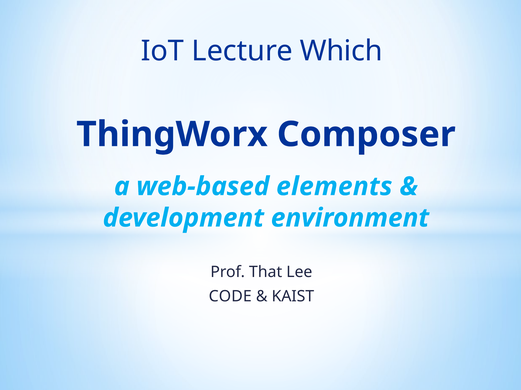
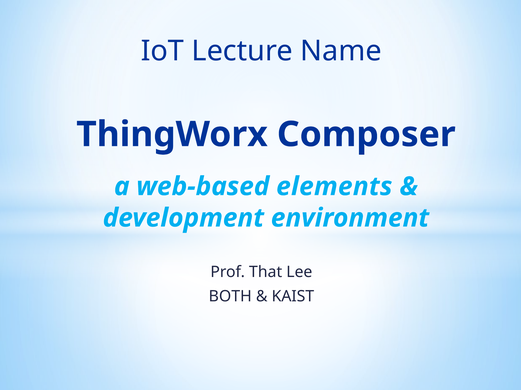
Which: Which -> Name (341, 51)
CODE: CODE -> BOTH (230, 297)
